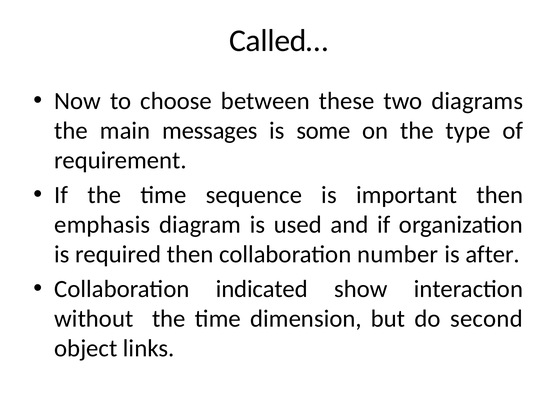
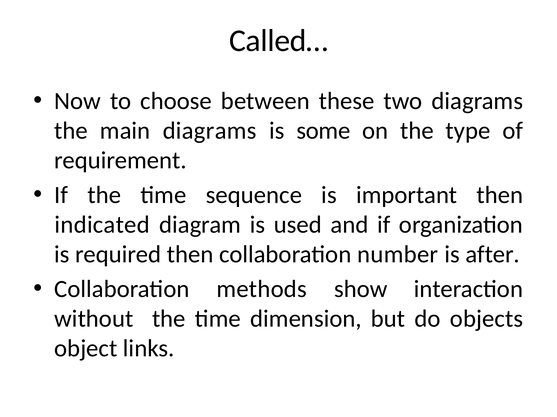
main messages: messages -> diagrams (210, 131)
emphasis: emphasis -> indicated (102, 225)
indicated: indicated -> methods (262, 289)
second: second -> objects (487, 319)
